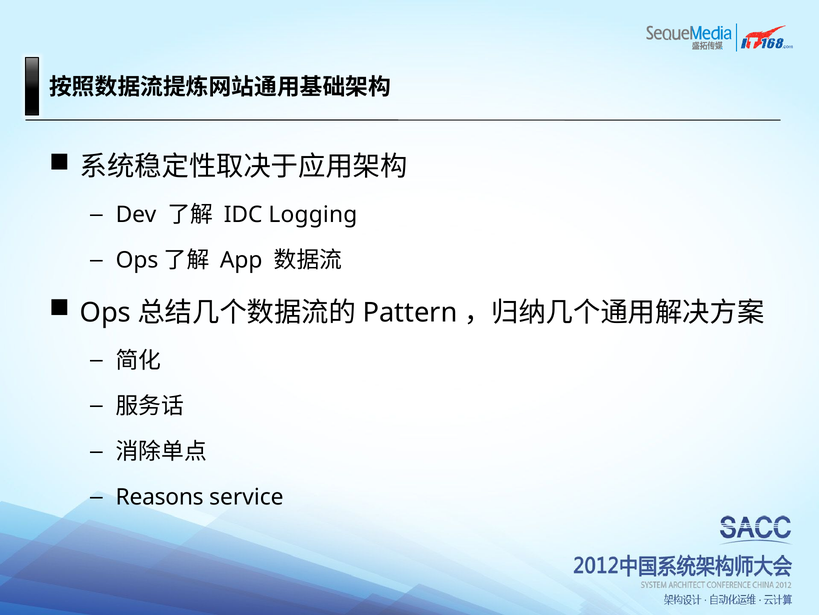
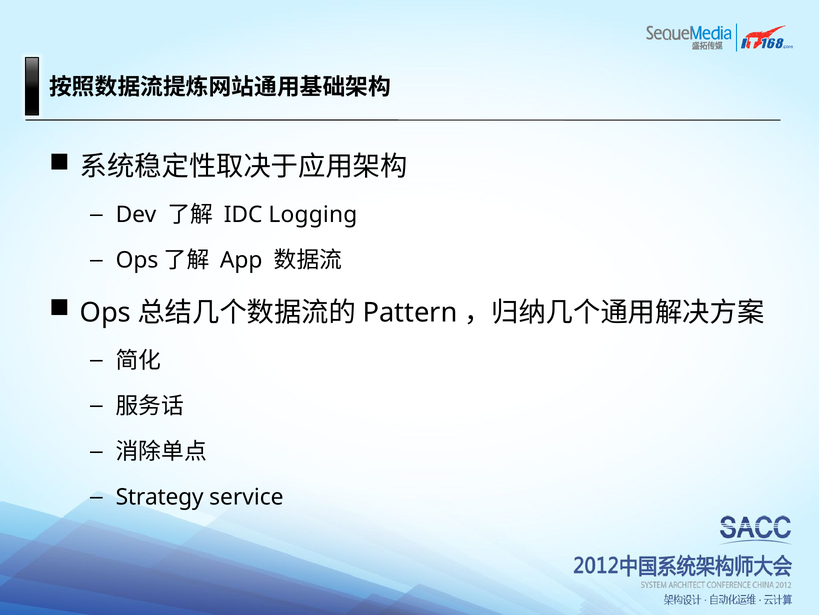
Reasons: Reasons -> Strategy (160, 497)
